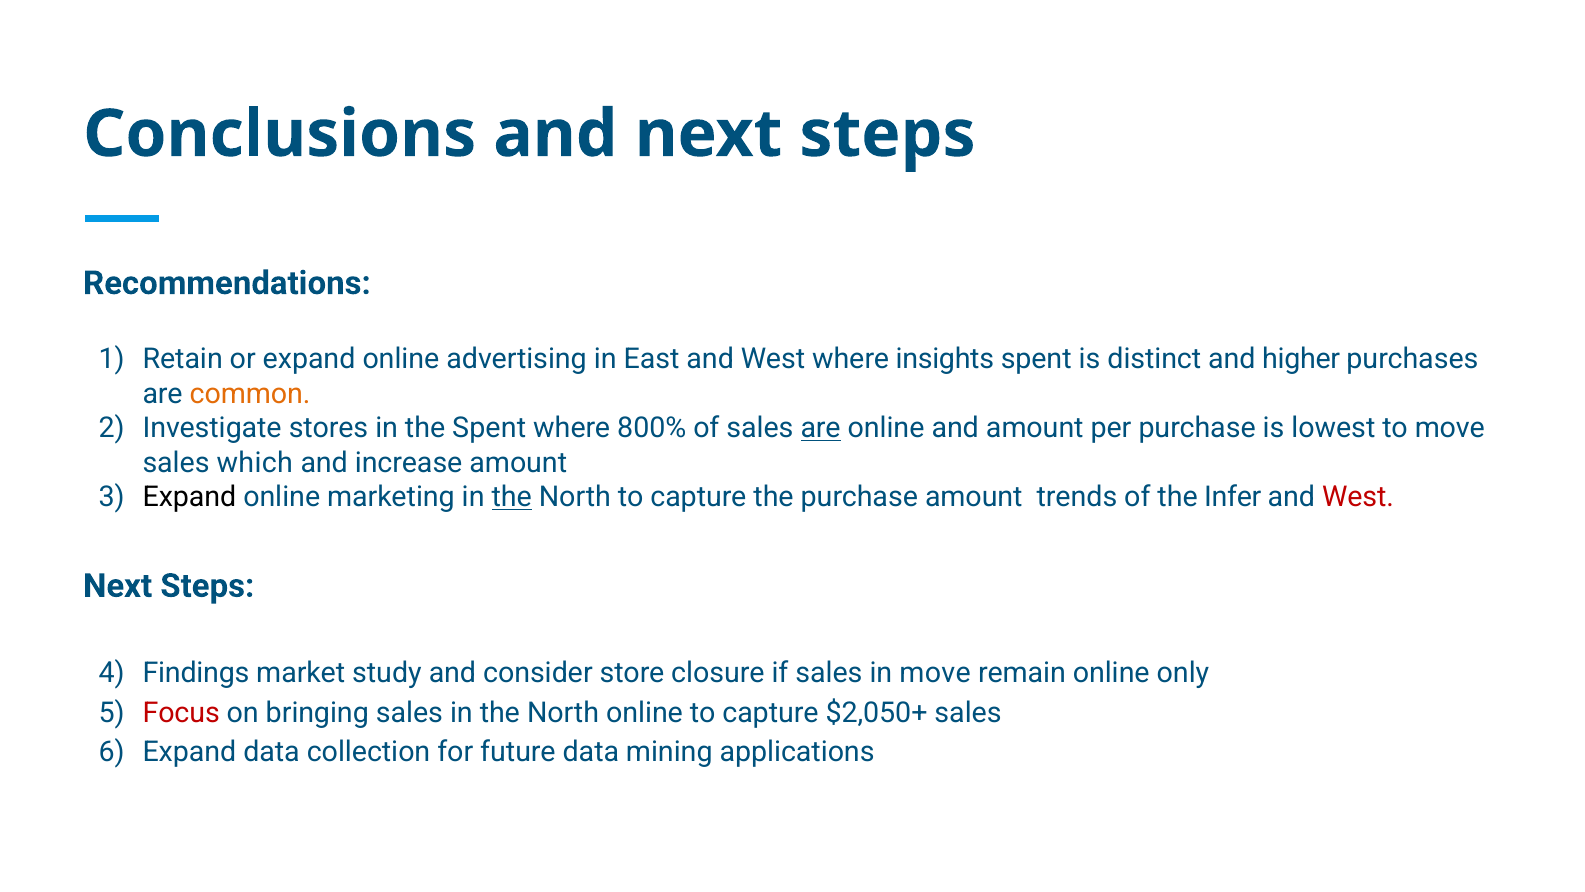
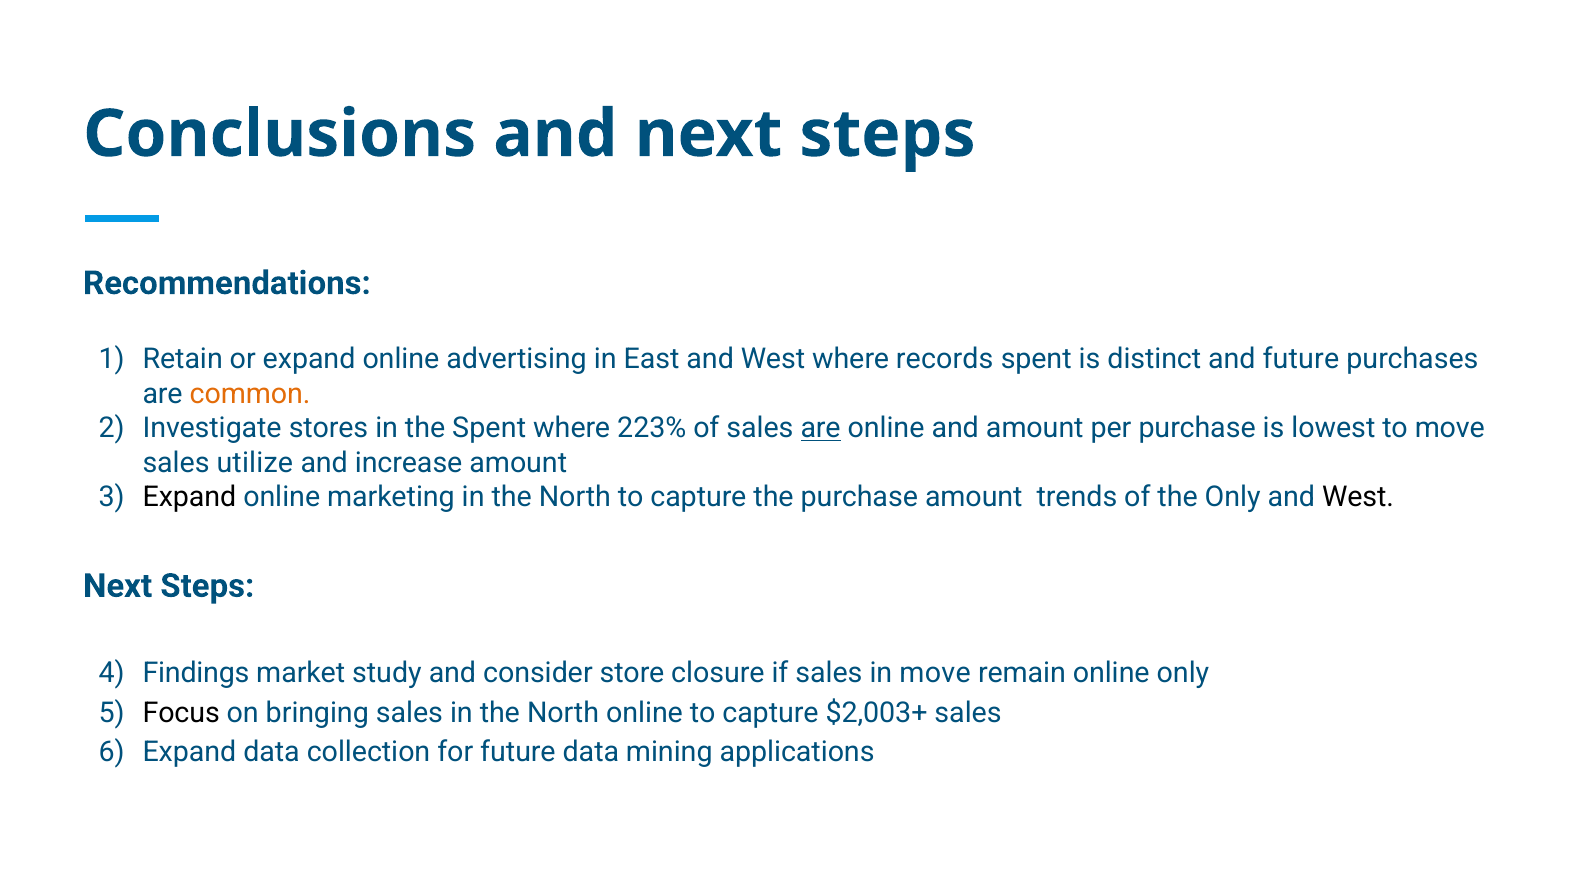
insights: insights -> records (945, 359)
and higher: higher -> future (1301, 359)
800%: 800% -> 223% (652, 428)
which: which -> utilize (255, 462)
the underline: present -> none (512, 497)
the Infer: Infer -> Only (1233, 497)
West colour: red -> black (1358, 497)
Focus colour: red -> black (181, 713)
$2,050+: $2,050+ -> $2,003+ (877, 713)
